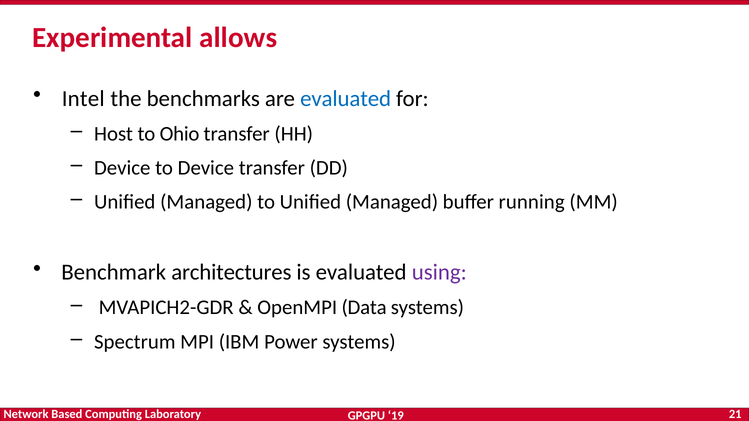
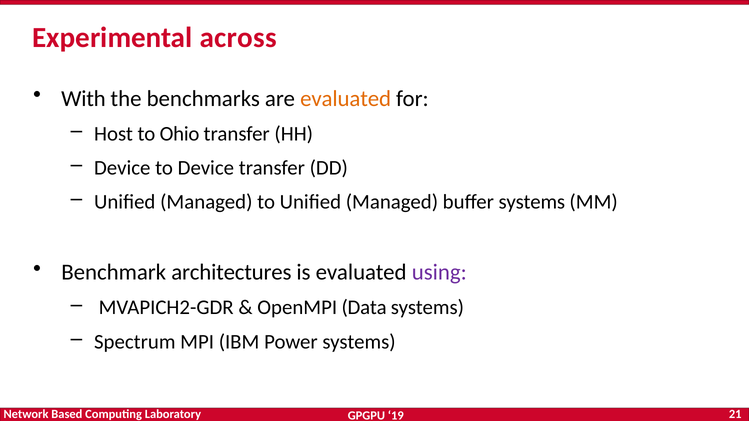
allows: allows -> across (238, 38)
Intel: Intel -> With (83, 99)
evaluated colour: blue -> orange (346, 99)
buffer running: running -> systems (532, 202)
